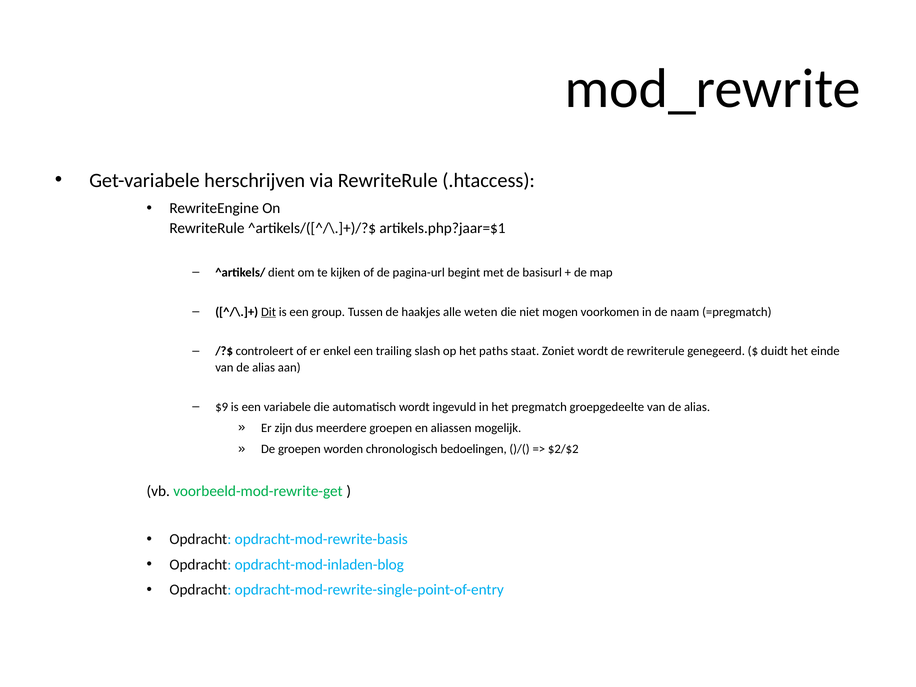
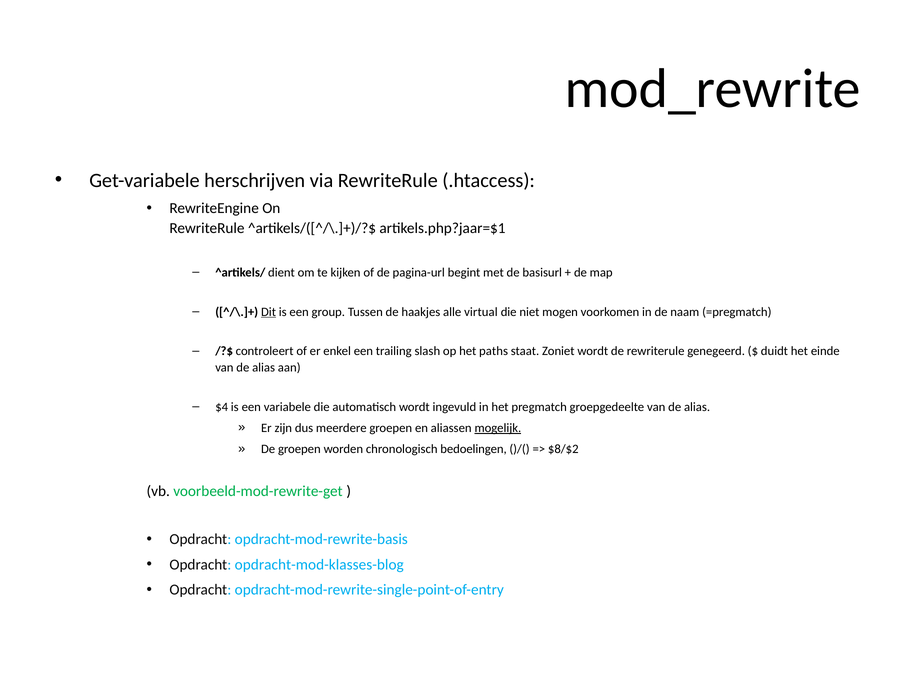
weten: weten -> virtual (481, 312)
$9: $9 -> $4 (222, 407)
mogelijk underline: none -> present (498, 428)
$2/$2: $2/$2 -> $8/$2 (563, 449)
opdracht-mod-inladen-blog: opdracht-mod-inladen-blog -> opdracht-mod-klasses-blog (319, 565)
